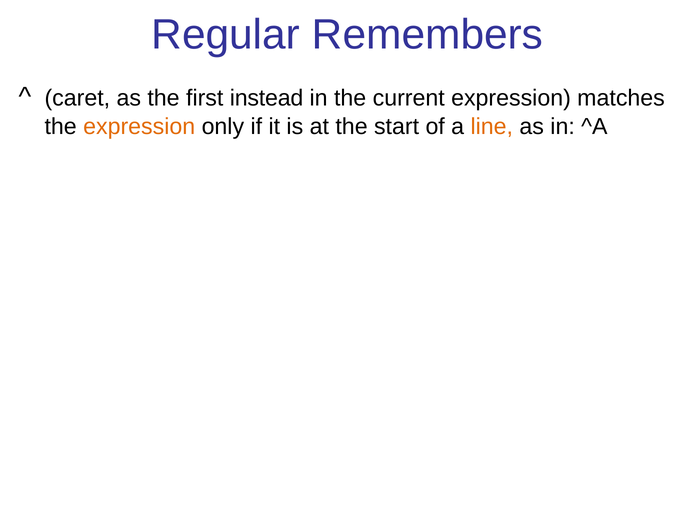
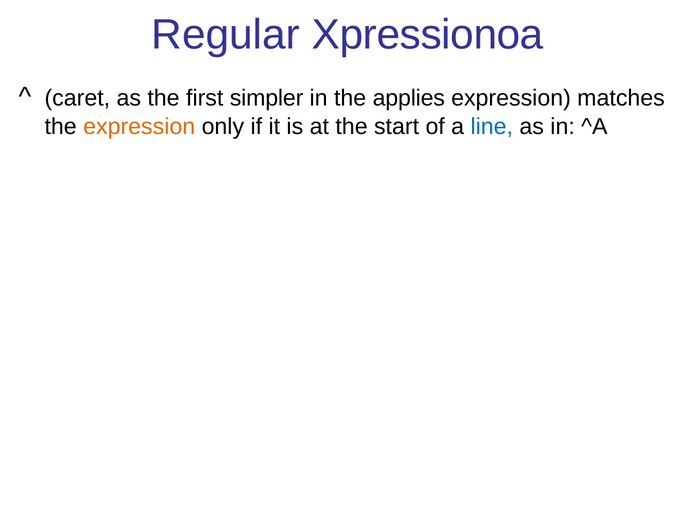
Remembers: Remembers -> Xpressionoa (428, 35)
instead: instead -> simpler (267, 98)
current: current -> applies (409, 98)
line colour: orange -> blue (492, 127)
